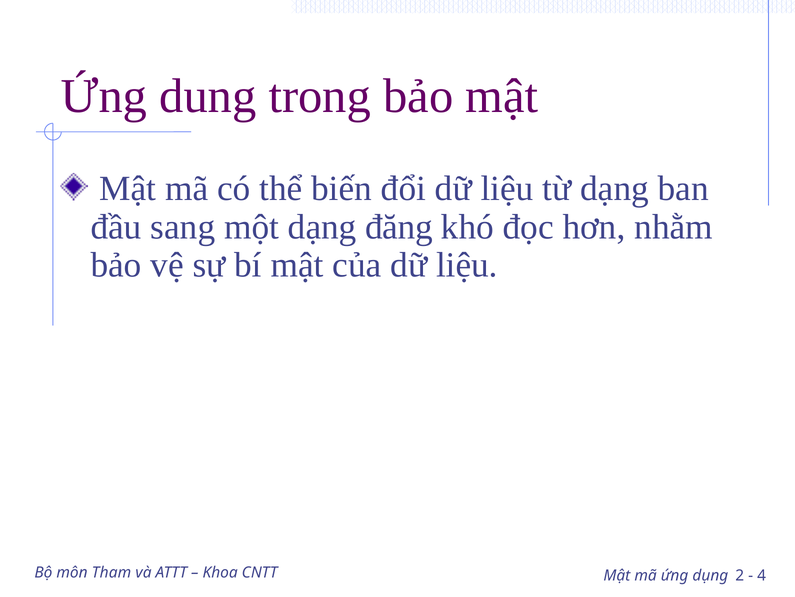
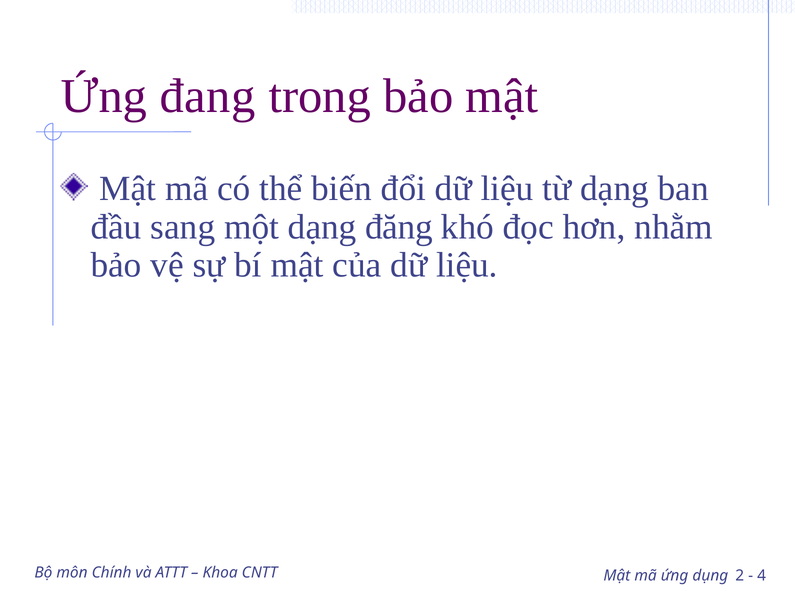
dung: dung -> đang (208, 96)
Tham: Tham -> Chính (112, 572)
